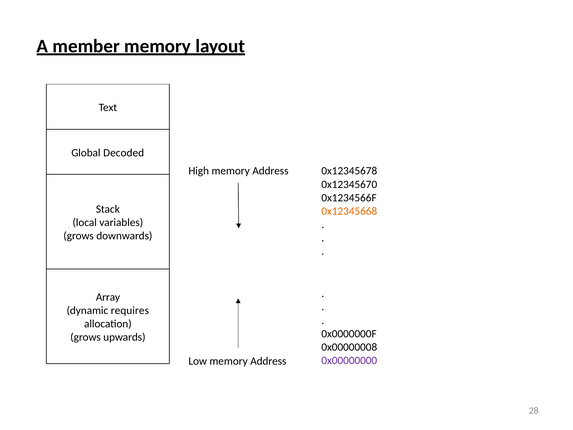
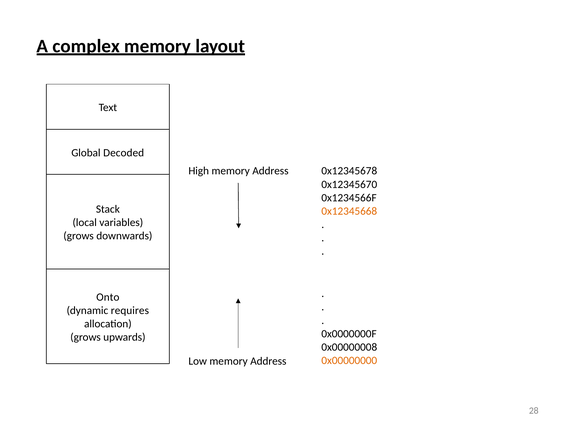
member: member -> complex (86, 46)
Array: Array -> Onto (108, 297)
0x00000000 colour: purple -> orange (349, 360)
